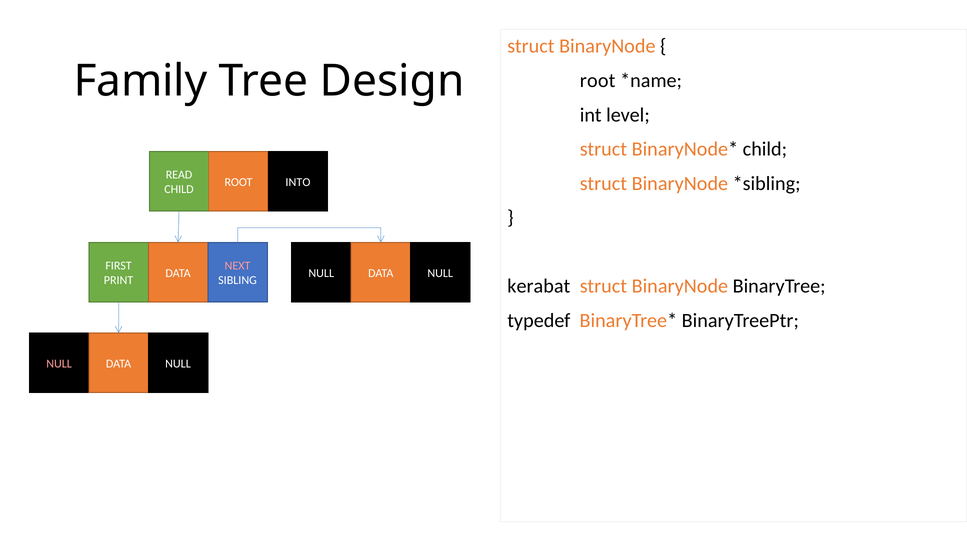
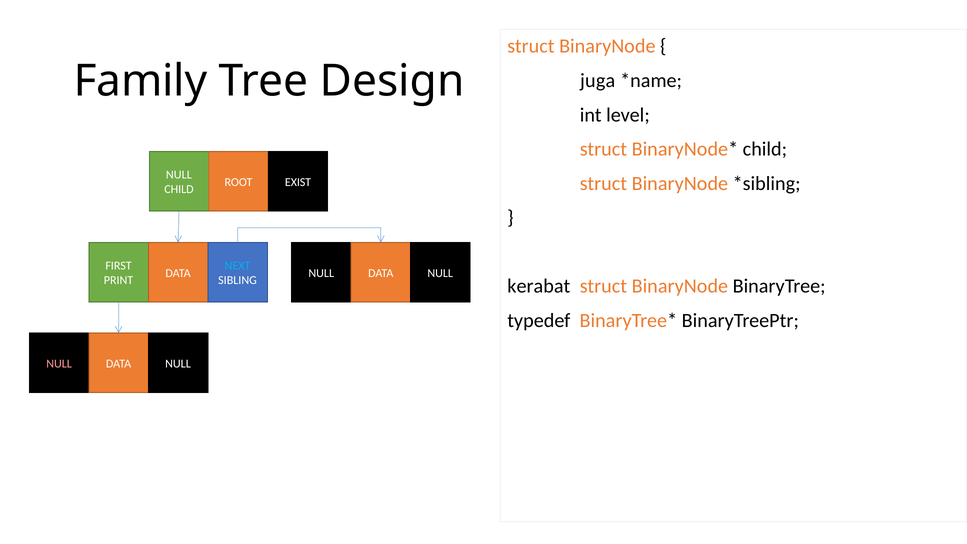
root: root -> juga (598, 81)
READ: READ -> NULL (179, 175)
INTO: INTO -> EXIST (298, 182)
NEXT colour: pink -> light blue (238, 266)
